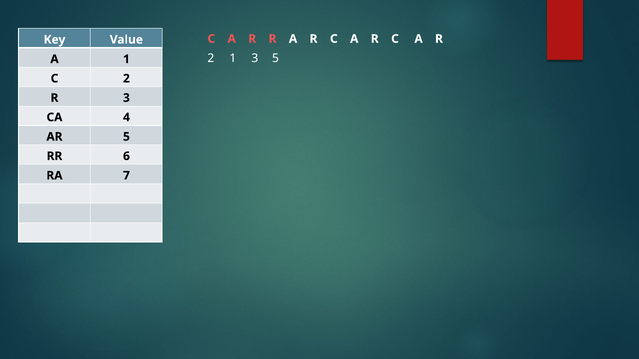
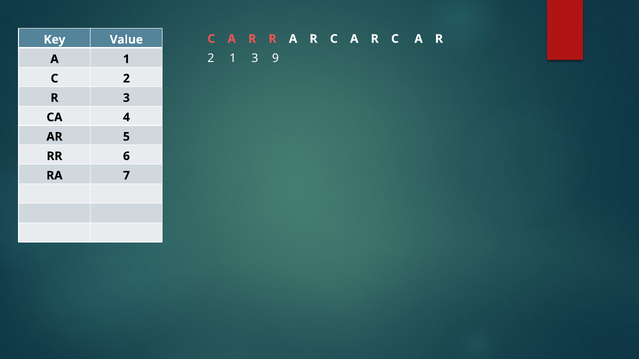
3 5: 5 -> 9 (276, 58)
